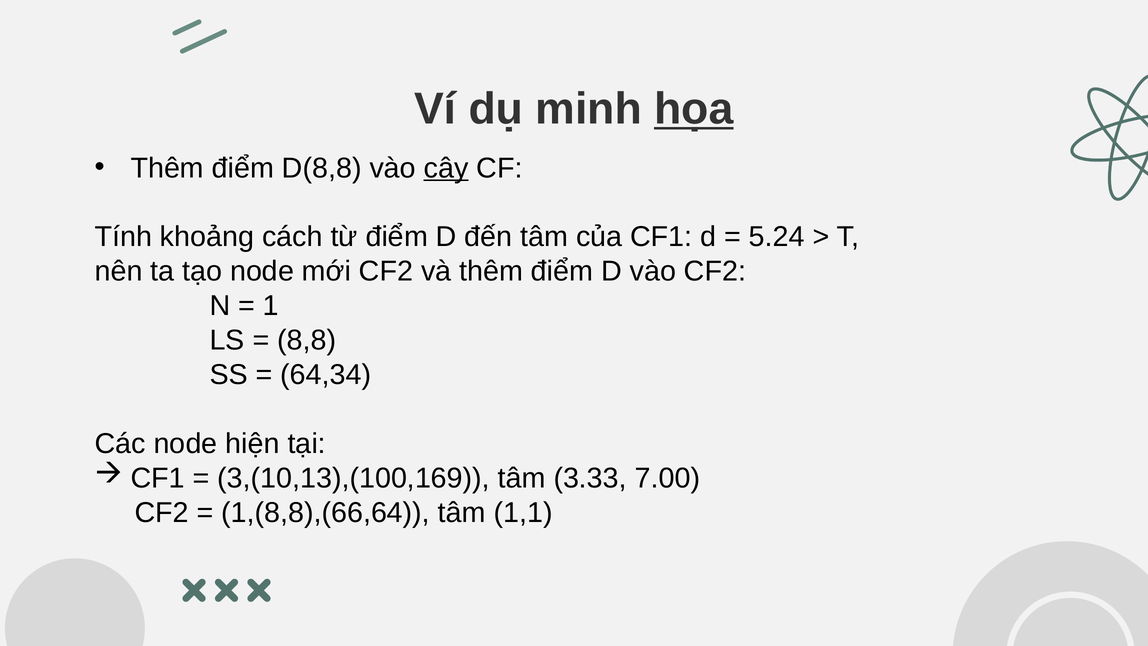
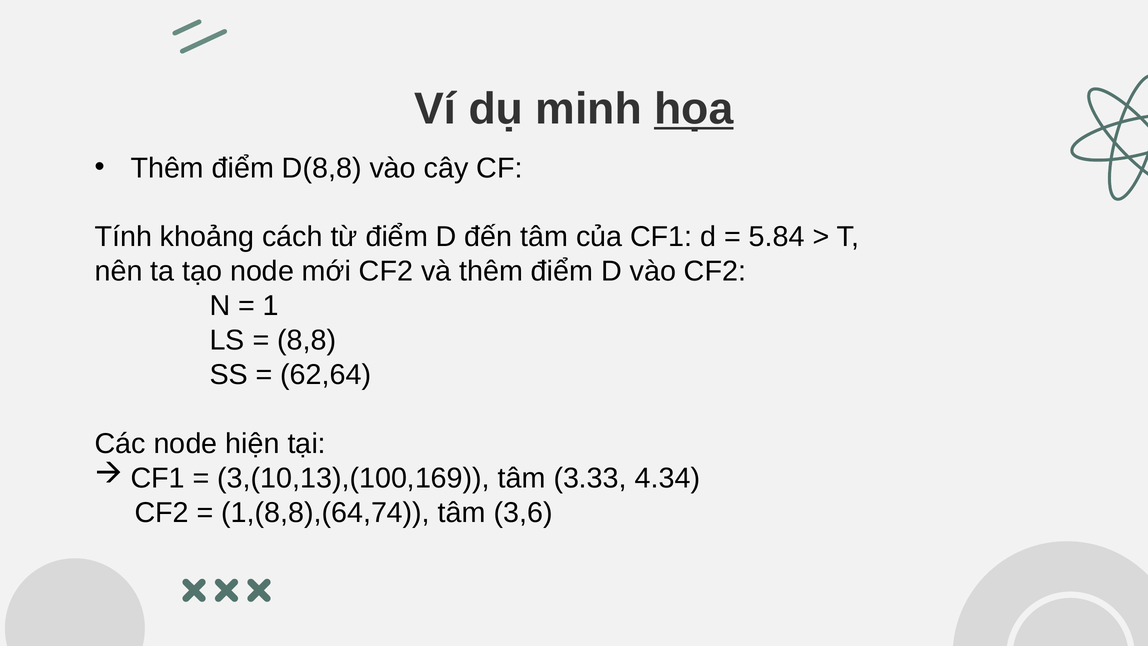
cây underline: present -> none (446, 168)
5.24: 5.24 -> 5.84 (777, 237)
64,34: 64,34 -> 62,64 (326, 375)
7.00: 7.00 -> 4.34 (667, 478)
1,(8,8),(66,64: 1,(8,8),(66,64 -> 1,(8,8),(64,74 (326, 512)
1,1: 1,1 -> 3,6 (523, 512)
